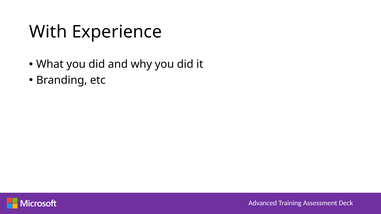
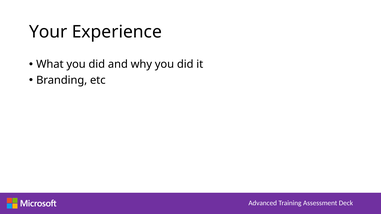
With: With -> Your (48, 32)
